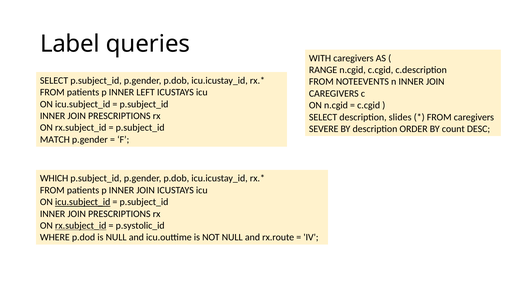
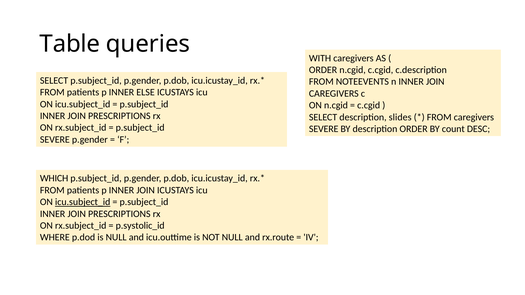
Label: Label -> Table (70, 44)
RANGE: RANGE -> ORDER (323, 70)
LEFT: LEFT -> ELSE (146, 92)
MATCH: MATCH -> SEVERE (55, 140)
rx.subject_id underline: present -> none (81, 226)
